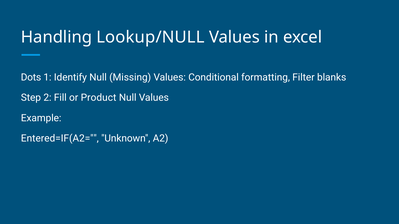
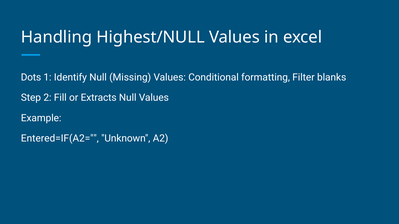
Lookup/NULL: Lookup/NULL -> Highest/NULL (151, 37)
Product: Product -> Extracts (99, 98)
